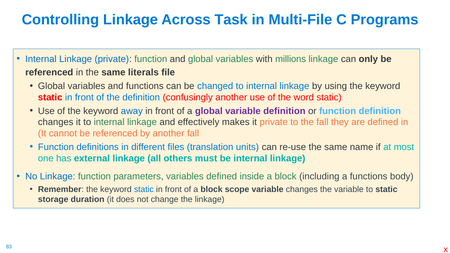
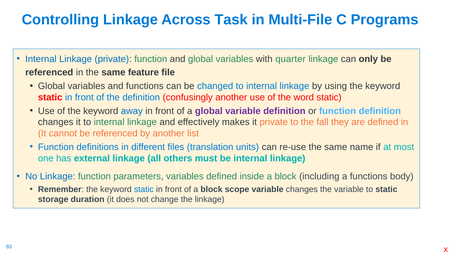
millions: millions -> quarter (291, 59)
literals: literals -> feature (143, 73)
another fall: fall -> list (193, 134)
